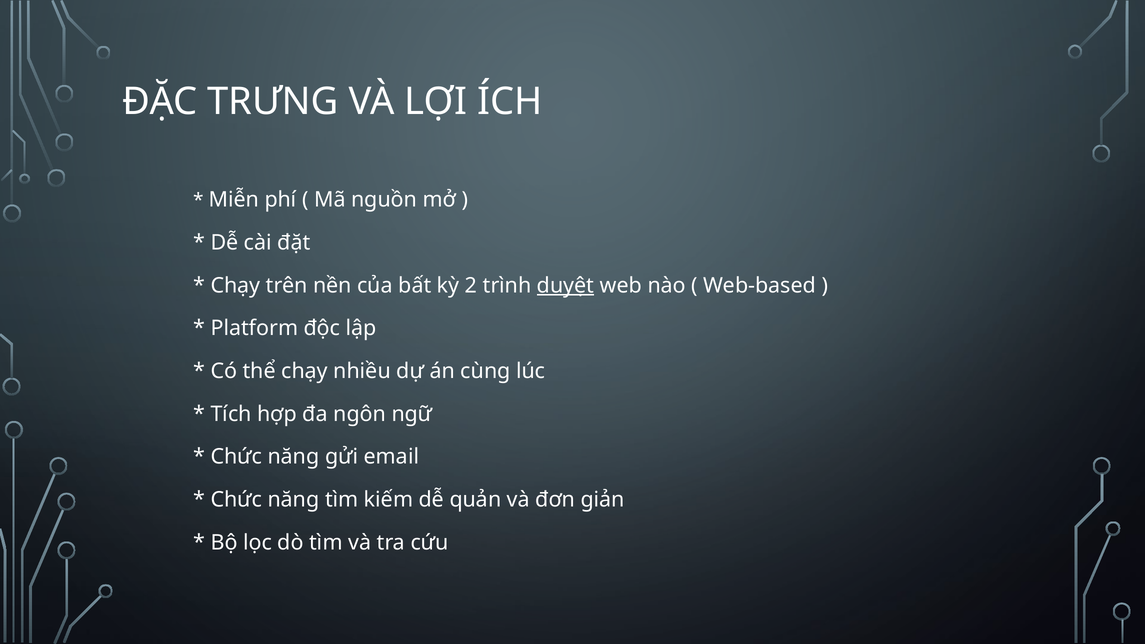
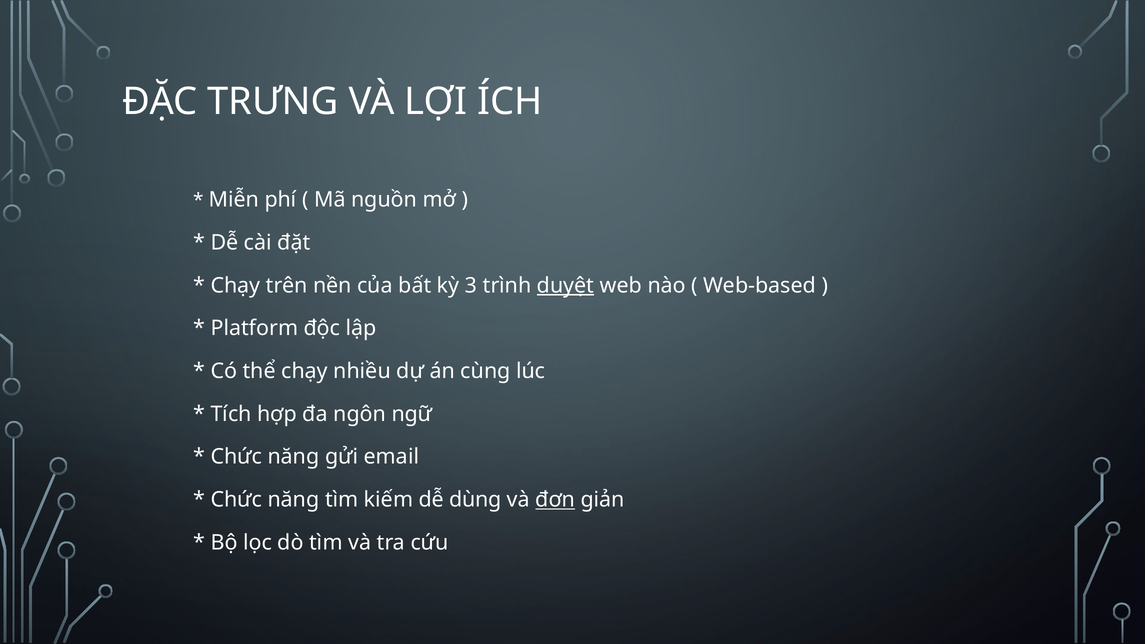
2: 2 -> 3 (471, 286)
quản: quản -> dùng (476, 500)
đơn underline: none -> present (555, 500)
